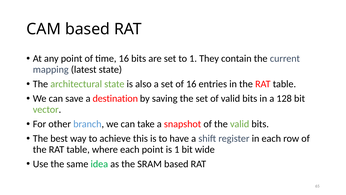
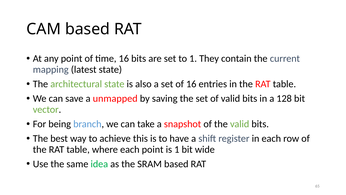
destination: destination -> unmapped (115, 98)
other: other -> being (60, 124)
